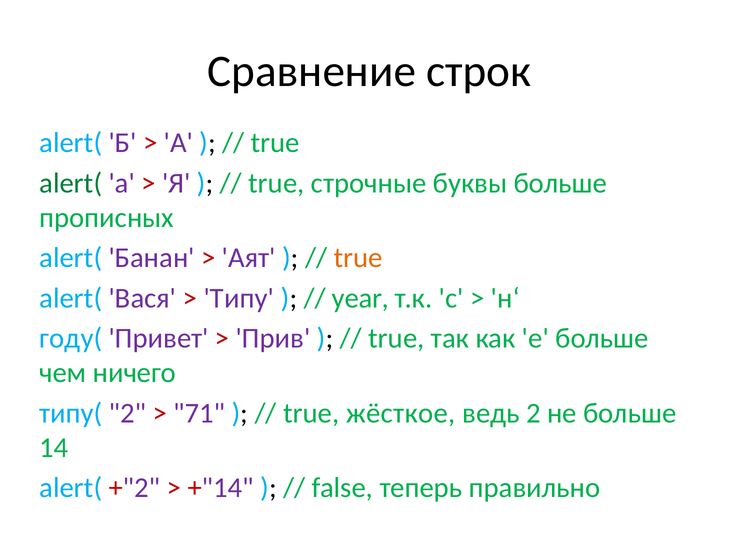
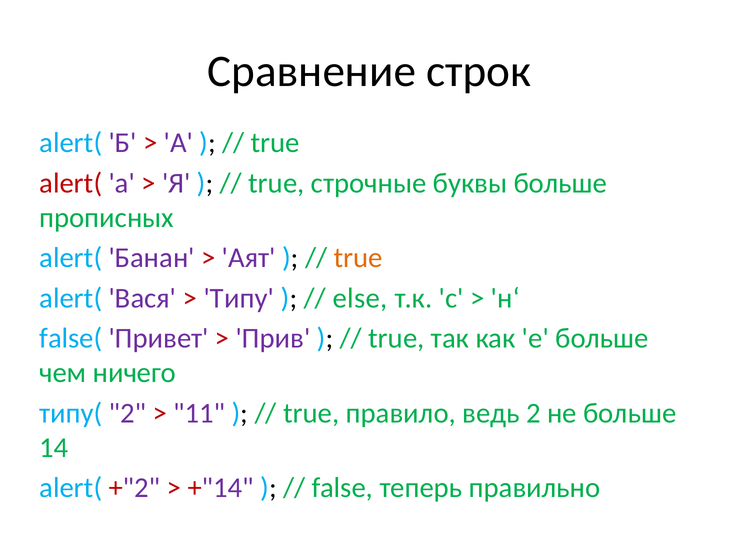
alert( colour: green -> red (71, 183)
year: year -> else (360, 298)
году(: году( -> false( (71, 339)
71: 71 -> 11 (199, 413)
жёсткое: жёсткое -> правило (401, 413)
